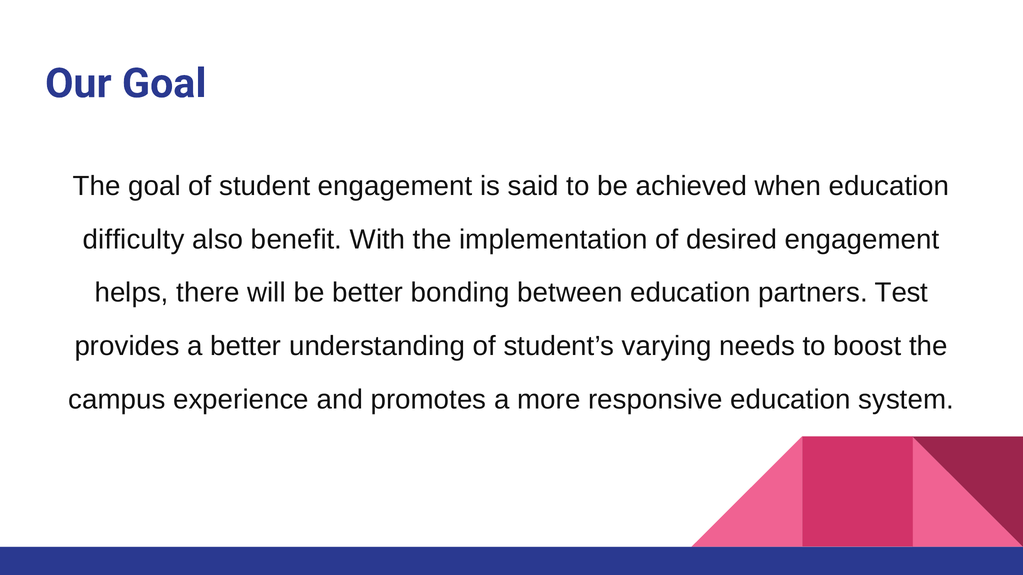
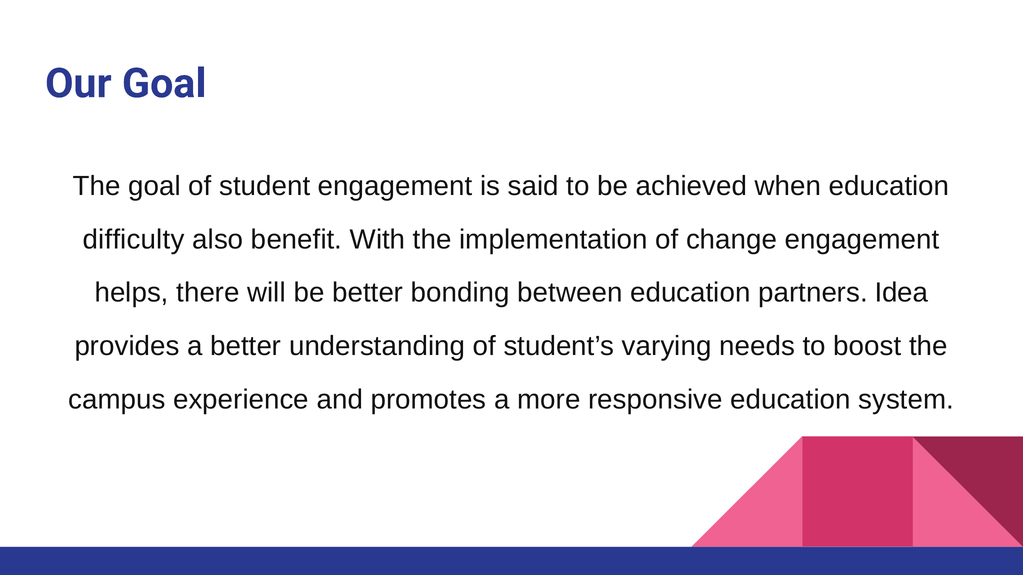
desired: desired -> change (732, 240)
Test: Test -> Idea (901, 293)
